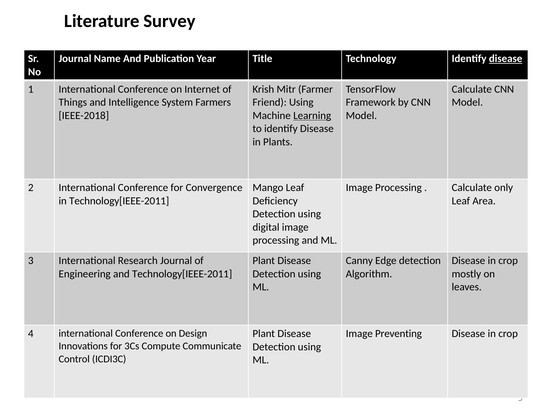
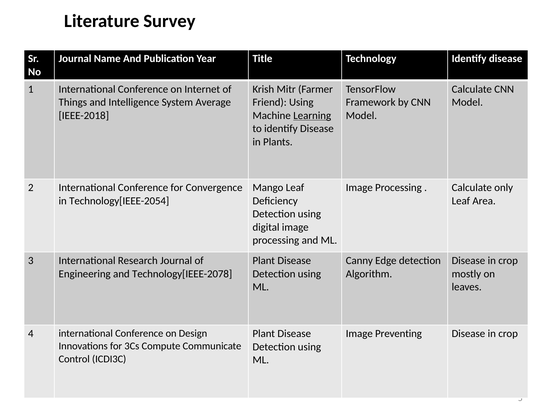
disease underline: present -> none (506, 59)
Farmers: Farmers -> Average (213, 102)
in Technology[IEEE-2011: Technology[IEEE-2011 -> Technology[IEEE-2054 (119, 201)
and Technology[IEEE-2011: Technology[IEEE-2011 -> Technology[IEEE-2078 (182, 274)
